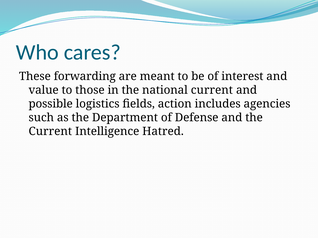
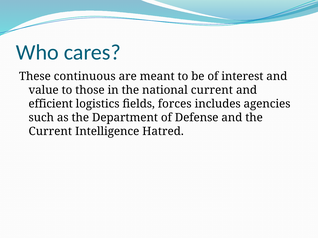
forwarding: forwarding -> continuous (85, 77)
possible: possible -> efficient (51, 104)
action: action -> forces (175, 104)
